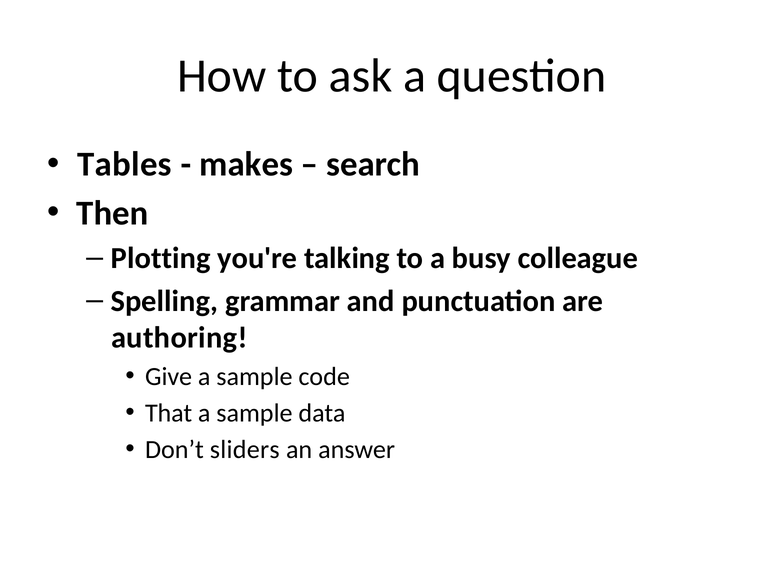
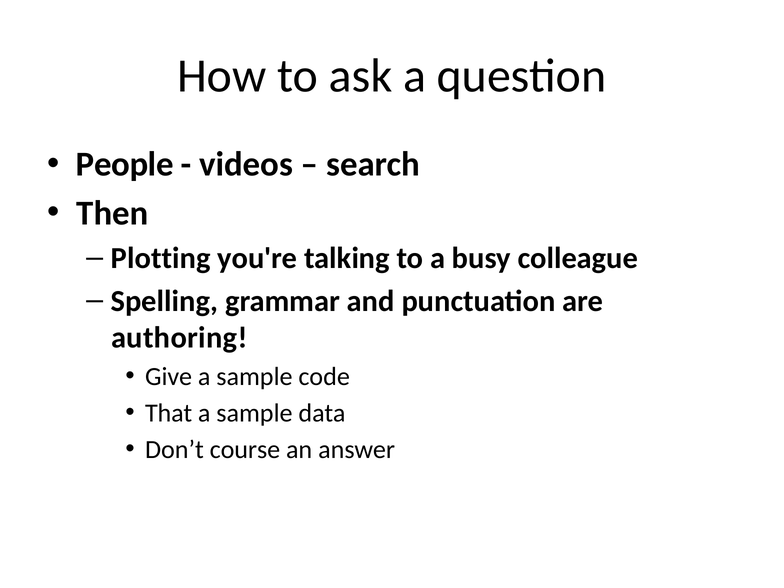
Tables: Tables -> People (125, 164)
makes: makes -> videos (246, 164)
sliders: sliders -> course (245, 450)
